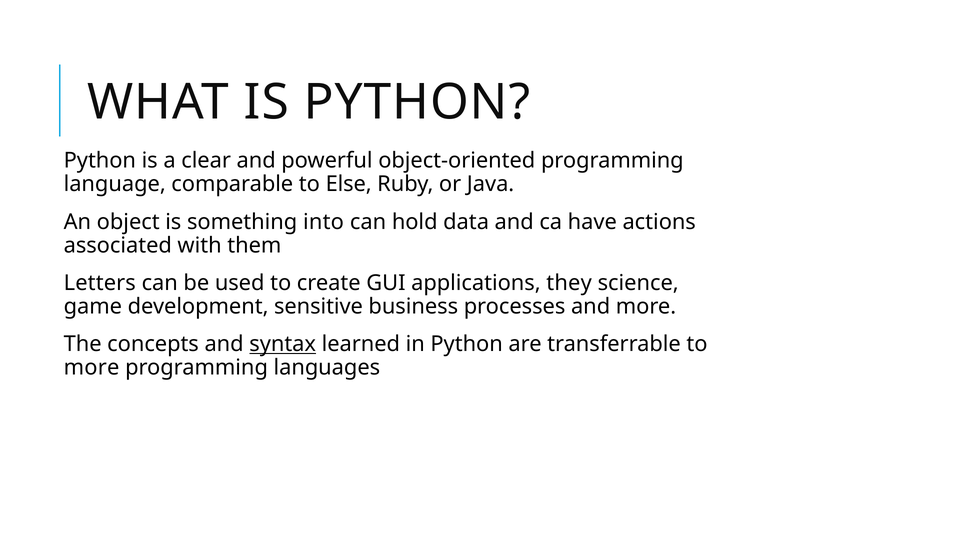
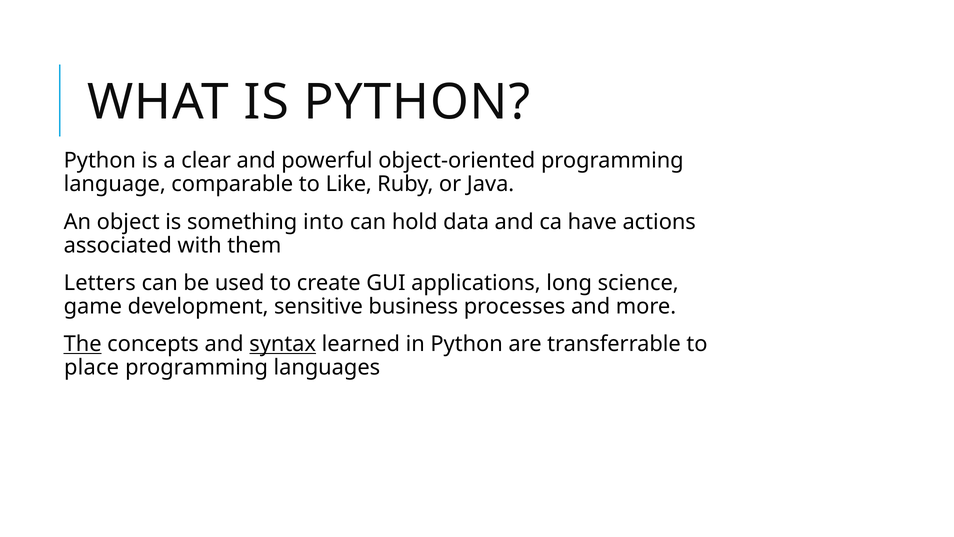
Else: Else -> Like (349, 184)
they: they -> long (569, 283)
The underline: none -> present (83, 344)
more: more -> place (92, 367)
